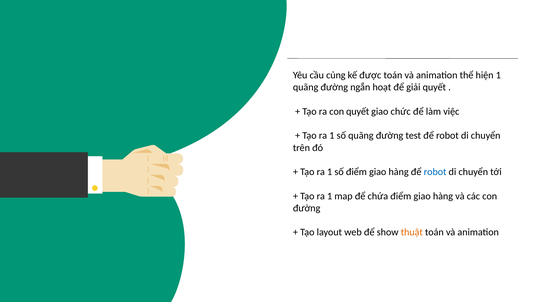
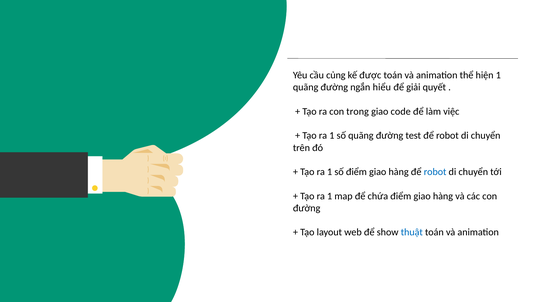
hoạt: hoạt -> hiểu (382, 87)
con quyết: quyết -> trong (358, 111)
chức: chức -> code (401, 111)
thuật colour: orange -> blue (412, 232)
